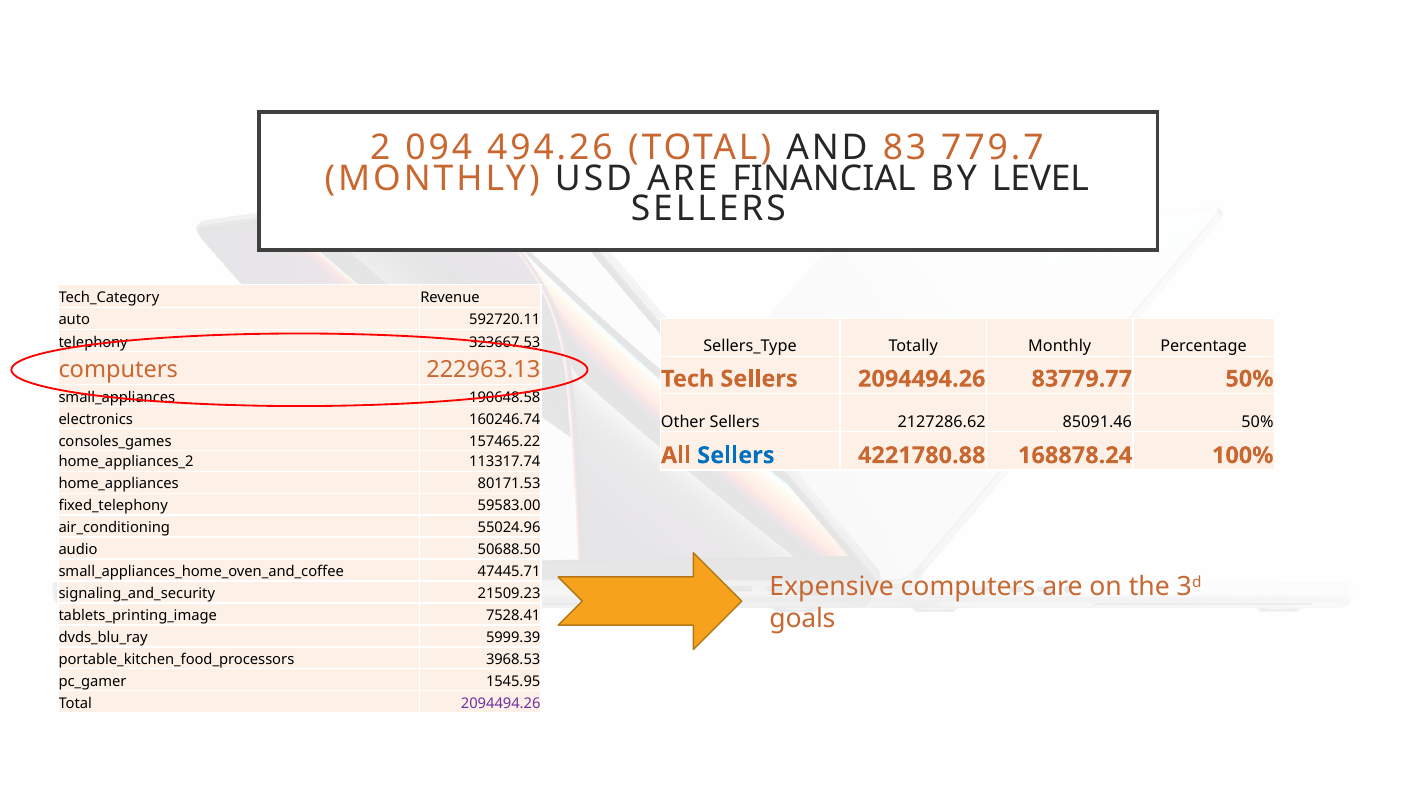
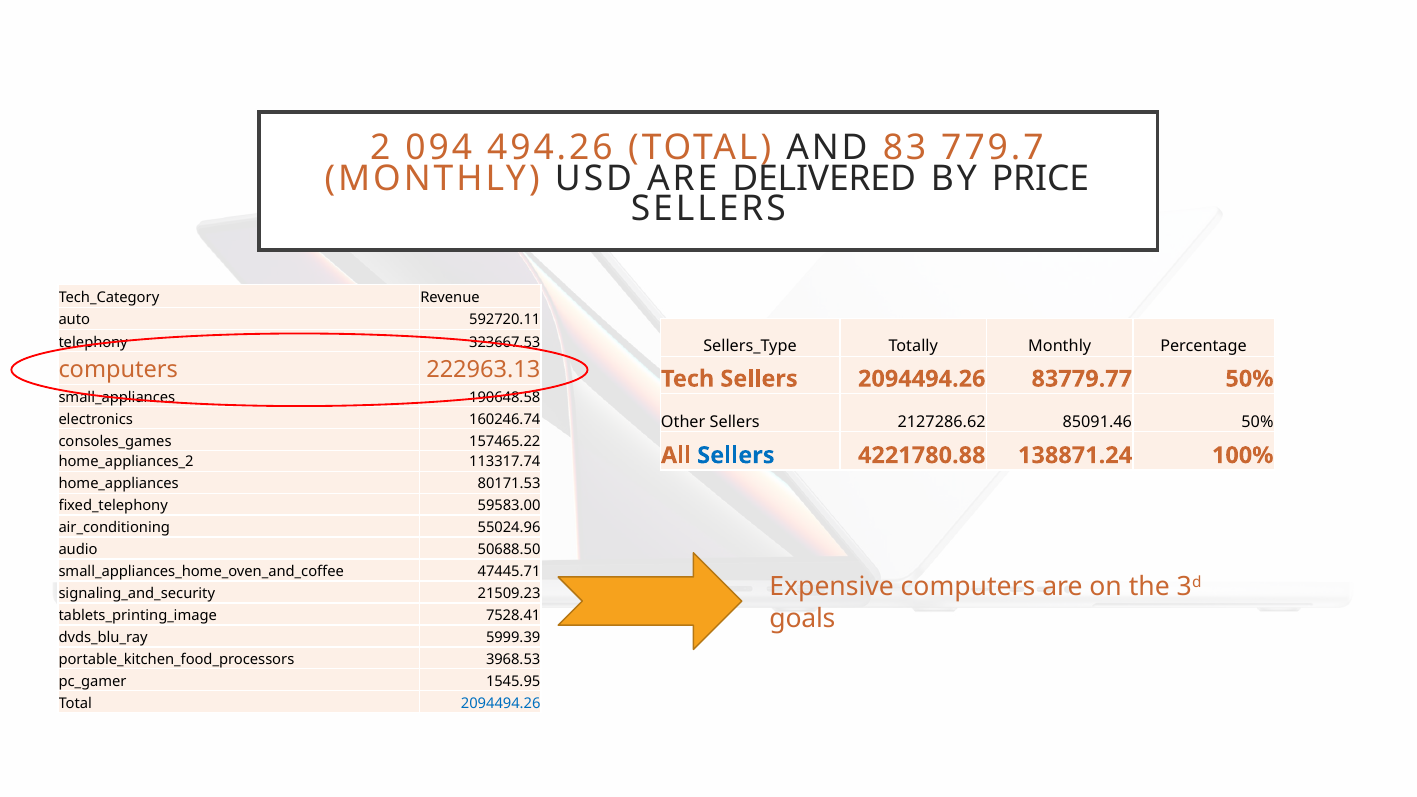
FINANCIAL: FINANCIAL -> DELIVERED (824, 179)
LEVEL: LEVEL -> PRICE (1040, 179)
168878.24: 168878.24 -> 138871.24 (1075, 455)
2094494.26 colour: purple -> blue (501, 704)
